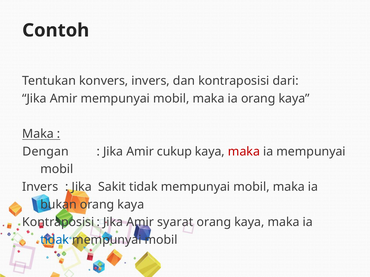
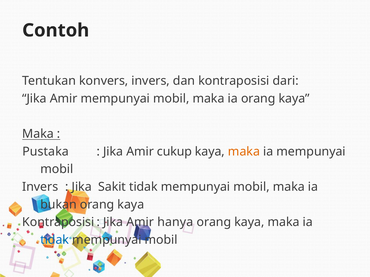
Dengan: Dengan -> Pustaka (46, 152)
maka colour: red -> orange (244, 152)
syarat: syarat -> hanya (175, 223)
